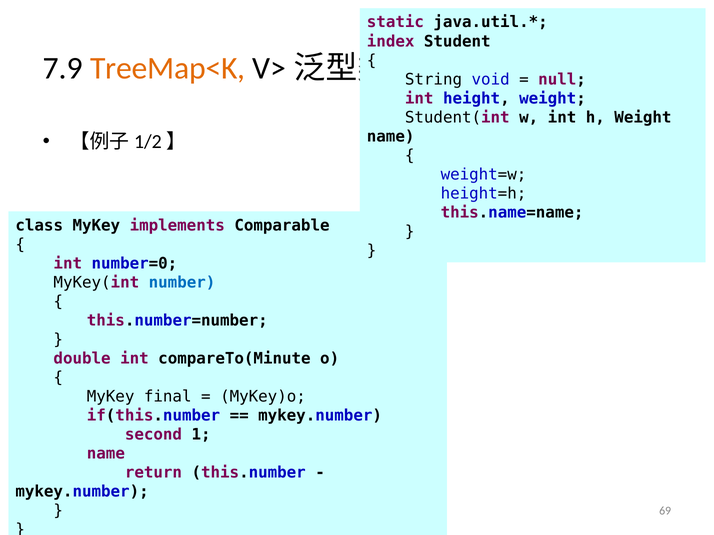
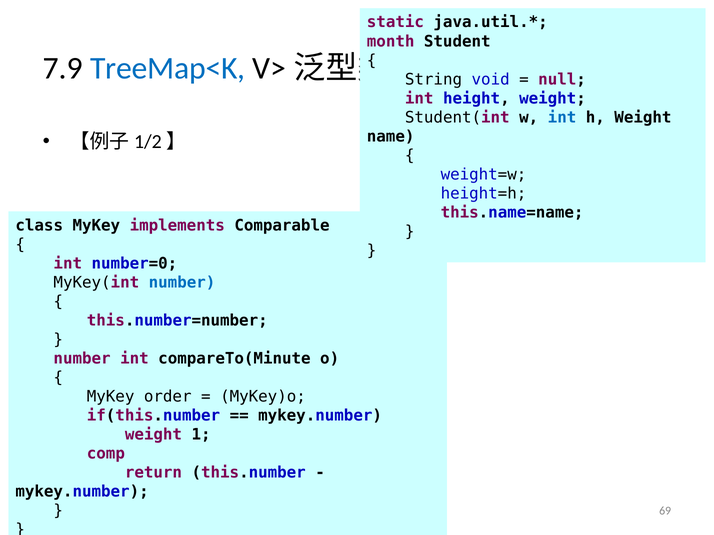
index: index -> month (391, 41)
TreeMap<K colour: orange -> blue (168, 68)
int colour: black -> blue (562, 117)
double: double -> number (82, 359)
final: final -> order (168, 397)
second: second -> weight (153, 435)
name: name -> comp (106, 454)
